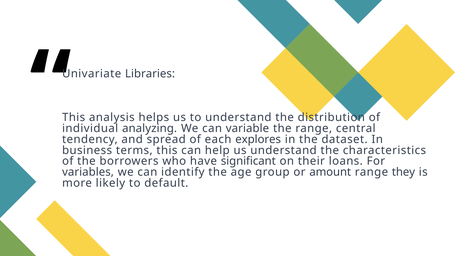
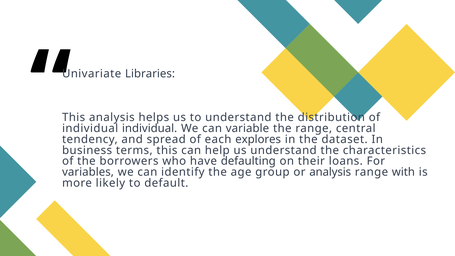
analyzing: analyzing -> individual (150, 128)
significant: significant -> defaulting (248, 161)
or amount: amount -> analysis (330, 172)
they: they -> with (403, 172)
